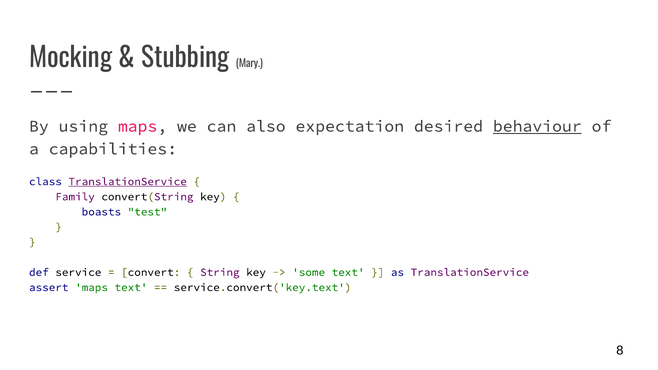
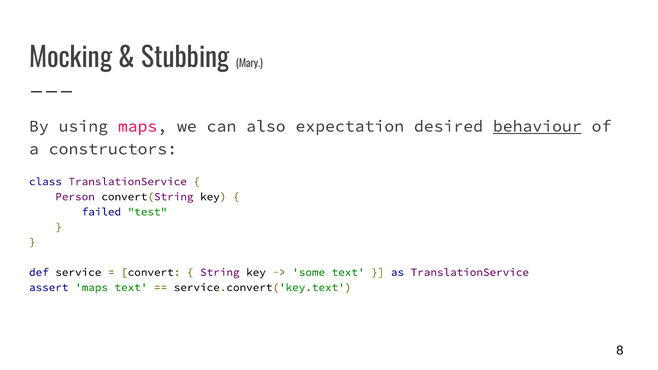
capabilities: capabilities -> constructors (113, 149)
TranslationService underline: present -> none (128, 182)
Family: Family -> Person (75, 197)
boasts: boasts -> failed (101, 212)
